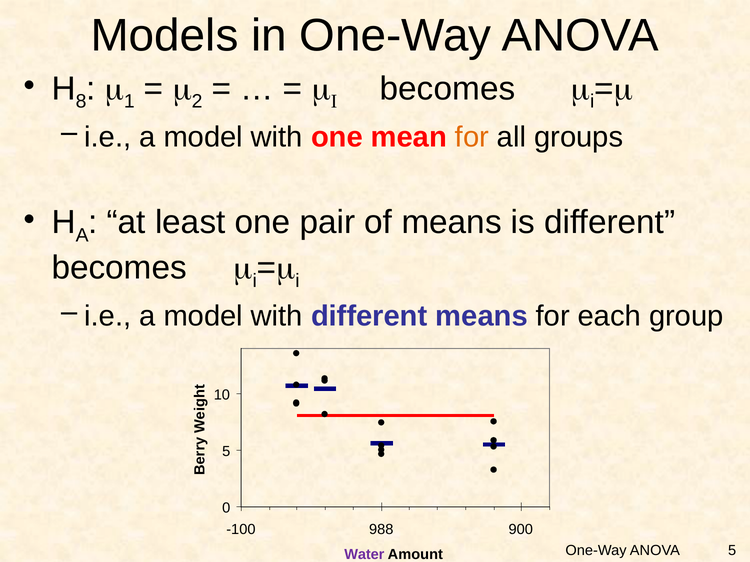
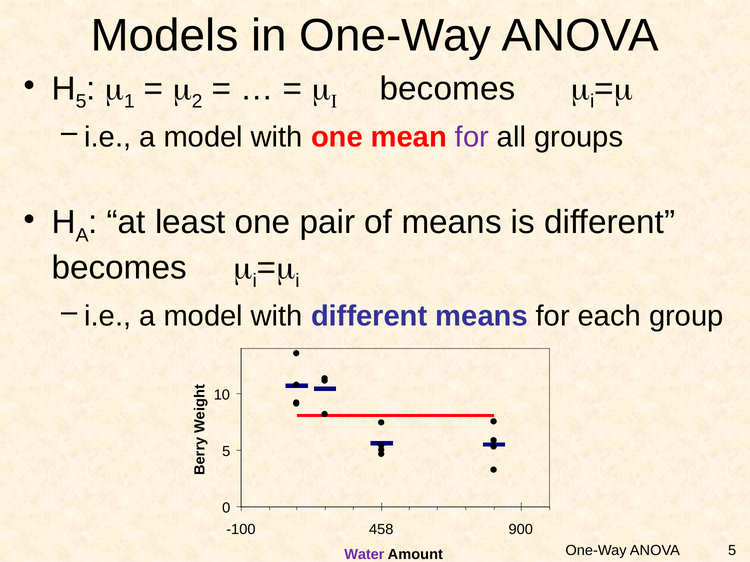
8: 8 -> 5 (81, 102)
for colour: orange -> purple (472, 137)
988: 988 -> 458 (381, 530)
